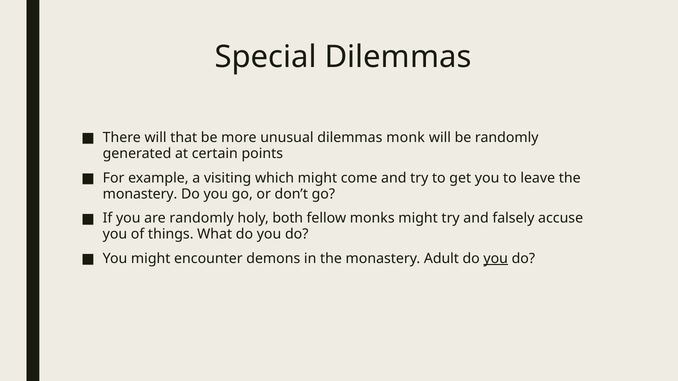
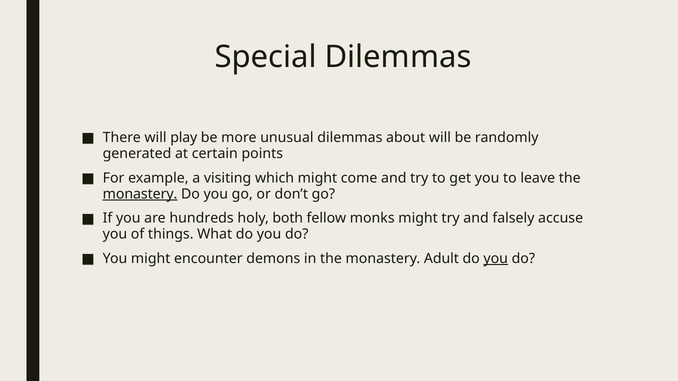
that: that -> play (184, 138)
monk: monk -> about (406, 138)
monastery underline: none -> present (140, 194)
are randomly: randomly -> hundreds (202, 218)
